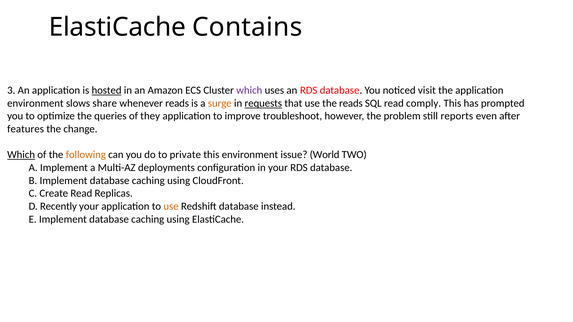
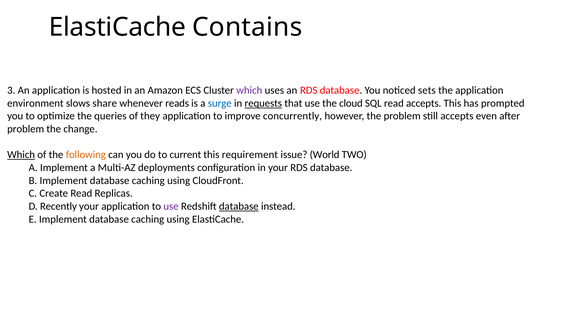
hosted underline: present -> none (107, 90)
visit: visit -> sets (427, 90)
surge colour: orange -> blue (220, 103)
the reads: reads -> cloud (351, 103)
read comply: comply -> accepts (424, 103)
troubleshoot: troubleshoot -> concurrently (293, 116)
still reports: reports -> accepts (457, 116)
features: features -> problem (26, 129)
private: private -> current (185, 155)
this environment: environment -> requirement (250, 155)
use colour: orange -> purple (171, 206)
database underline: none -> present (239, 206)
